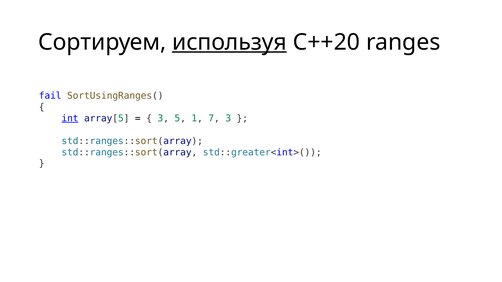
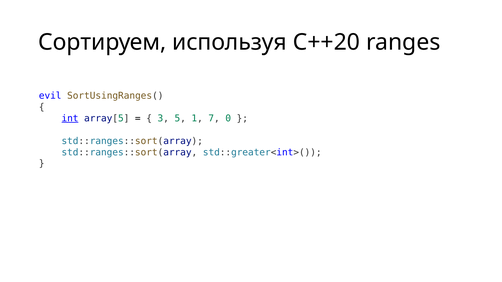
используя underline: present -> none (230, 42)
fail: fail -> evil (50, 96)
7 3: 3 -> 0 (228, 119)
